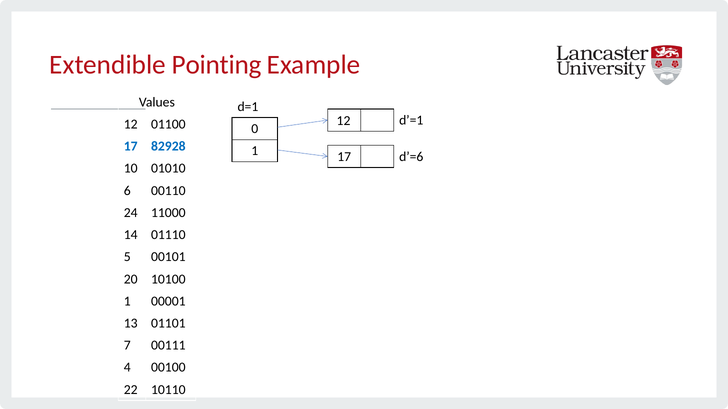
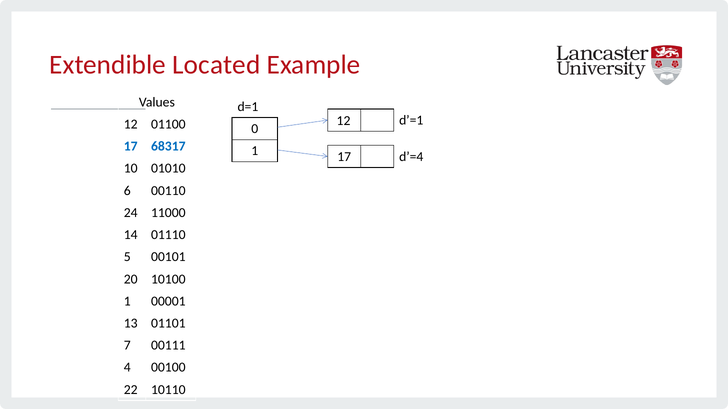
Pointing: Pointing -> Located (216, 65)
82928: 82928 -> 68317 (168, 147)
d’=6: d’=6 -> d’=4 (411, 157)
